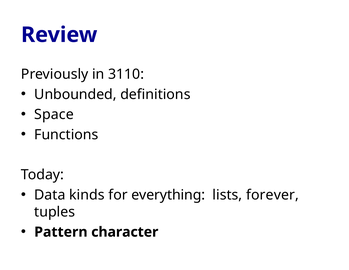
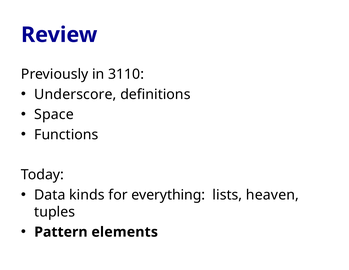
Unbounded: Unbounded -> Underscore (75, 94)
forever: forever -> heaven (273, 195)
character: character -> elements (125, 232)
